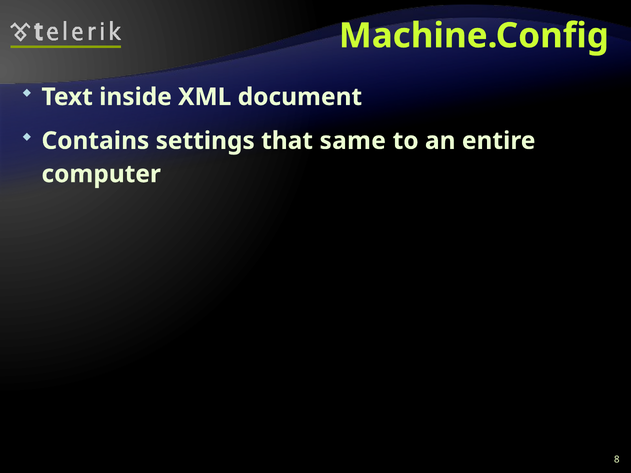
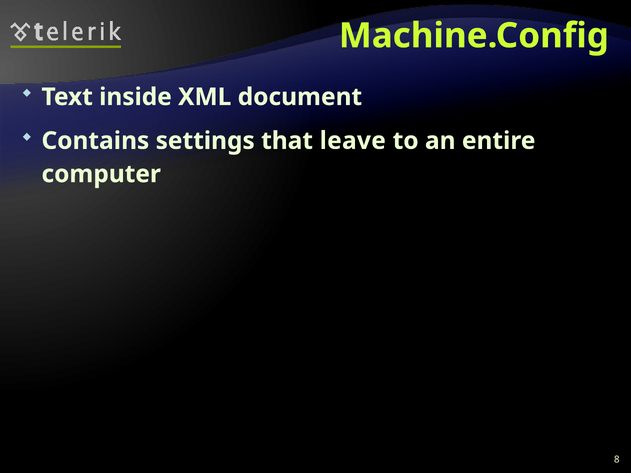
same: same -> leave (353, 141)
